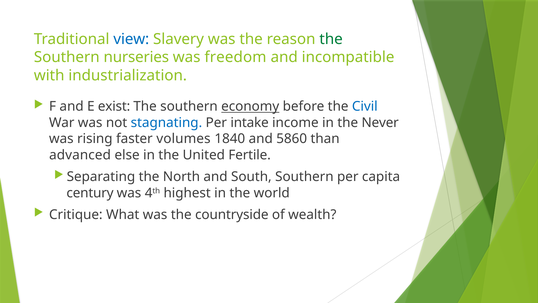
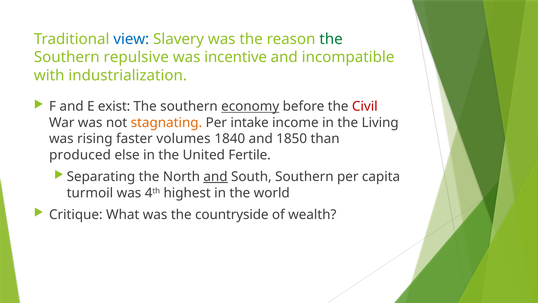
nurseries: nurseries -> repulsive (136, 57)
freedom: freedom -> incentive (236, 57)
Civil colour: blue -> red (365, 106)
stagnating colour: blue -> orange (166, 123)
Never: Never -> Living (380, 123)
5860: 5860 -> 1850 (292, 139)
advanced: advanced -> produced (80, 155)
and underline: none -> present (216, 177)
century: century -> turmoil (90, 193)
